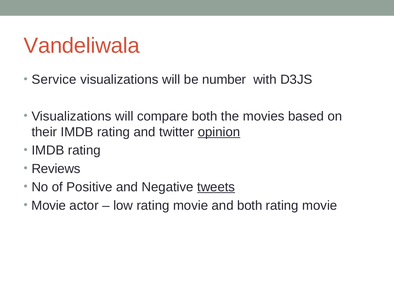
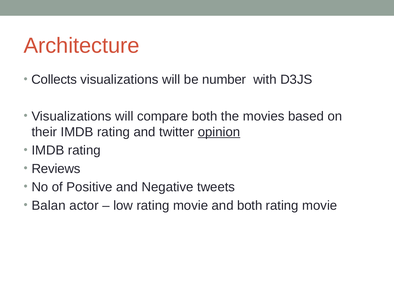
Vandeliwala: Vandeliwala -> Architecture (82, 46)
Service: Service -> Collects (54, 80)
tweets underline: present -> none (216, 187)
Movie: Movie -> Balan (49, 206)
